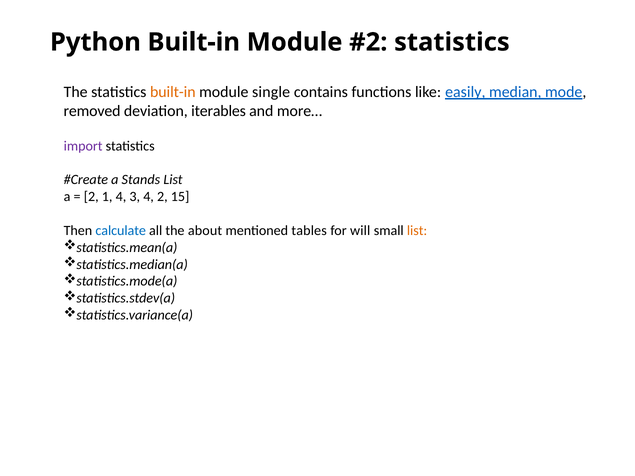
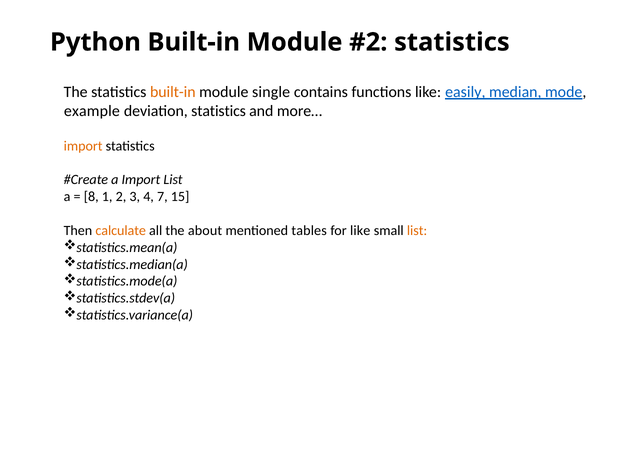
removed: removed -> example (92, 111)
deviation iterables: iterables -> statistics (219, 111)
import colour: purple -> orange (83, 146)
a Stands: Stands -> Import (141, 180)
2: 2 -> 8 (91, 197)
1 4: 4 -> 2 (121, 197)
4 2: 2 -> 7 (162, 197)
calculate colour: blue -> orange (121, 231)
for will: will -> like (360, 231)
